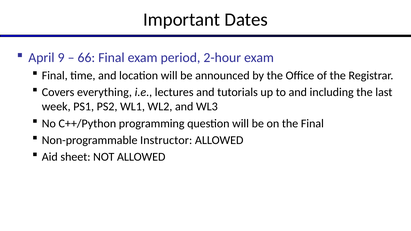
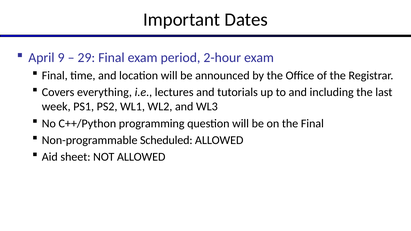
66: 66 -> 29 (86, 58)
Instructor: Instructor -> Scheduled (166, 140)
